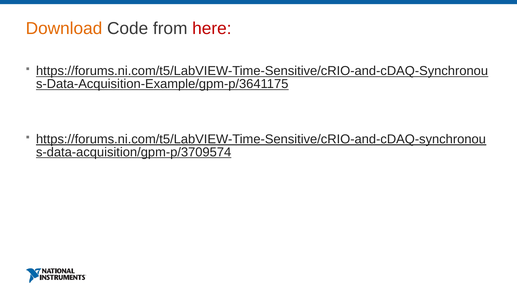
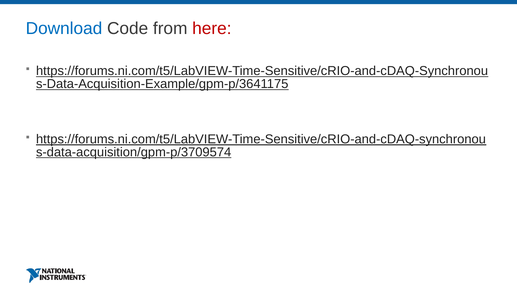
Download colour: orange -> blue (64, 28)
